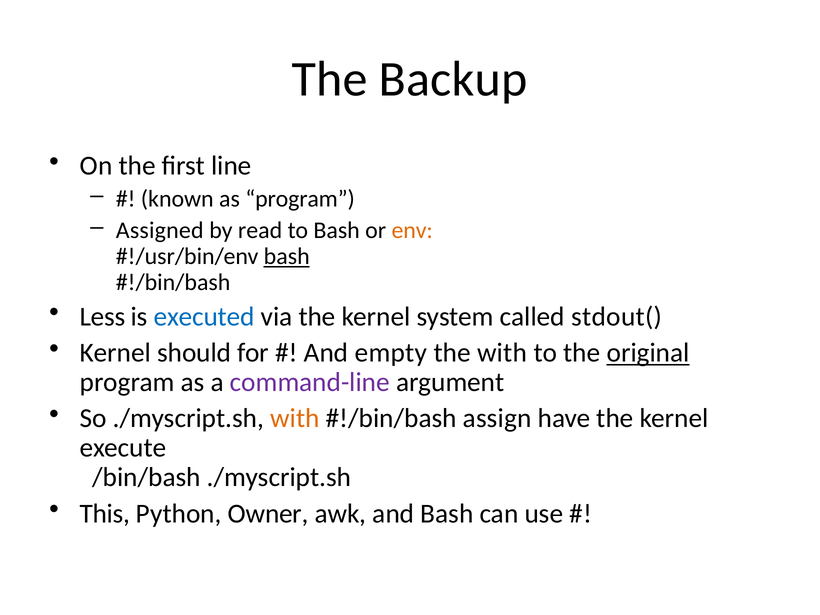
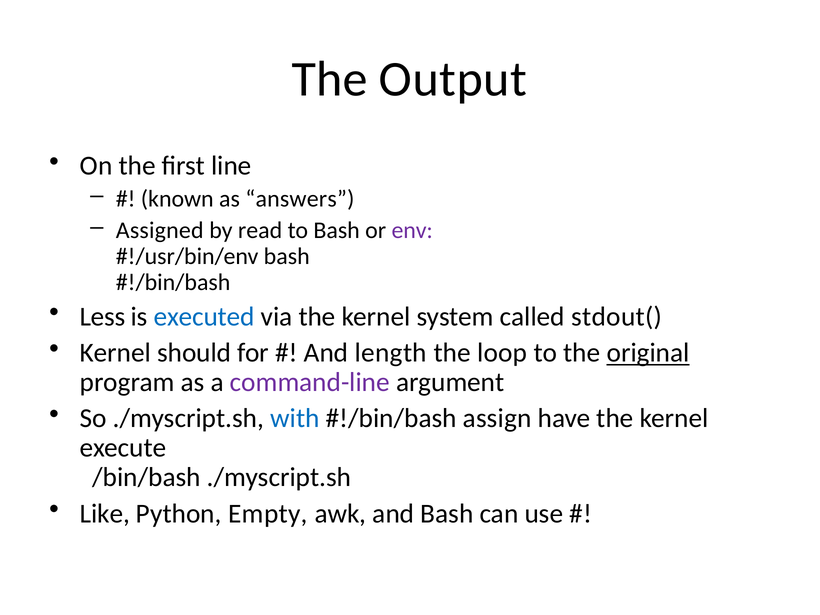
Backup: Backup -> Output (453, 79)
as program: program -> answers (300, 199)
env colour: orange -> purple (412, 230)
bash underline: present -> none (287, 256)
empty: empty -> length (391, 353)
the with: with -> loop (502, 353)
with colour: orange -> blue (295, 418)
This: This -> Like (105, 513)
Owner: Owner -> Empty (268, 513)
